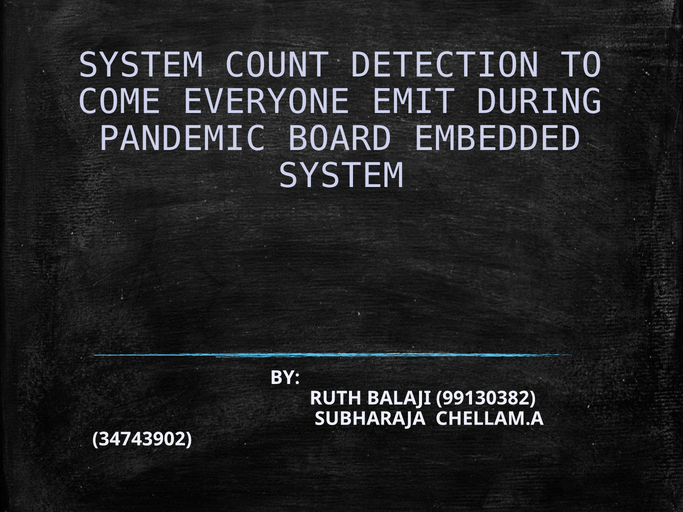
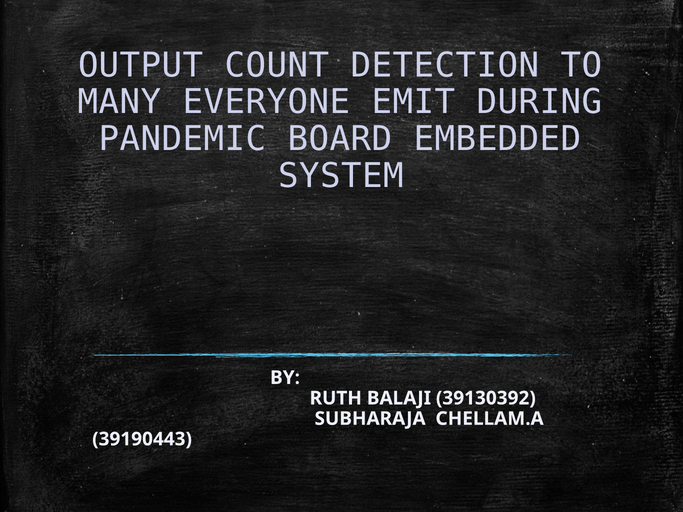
SYSTEM: SYSTEM -> OUTPUT (141, 65)
COME: COME -> MANY (120, 102)
99130382: 99130382 -> 39130392 (486, 398)
34743902: 34743902 -> 39190443 (142, 439)
